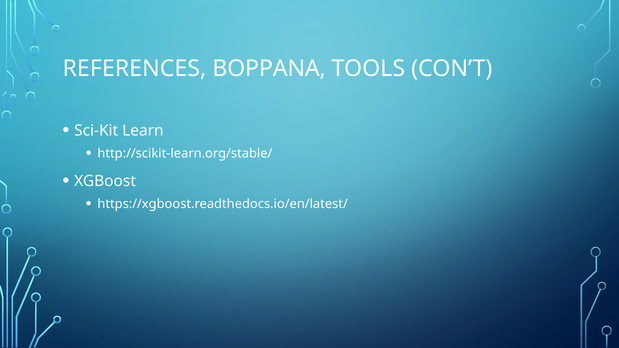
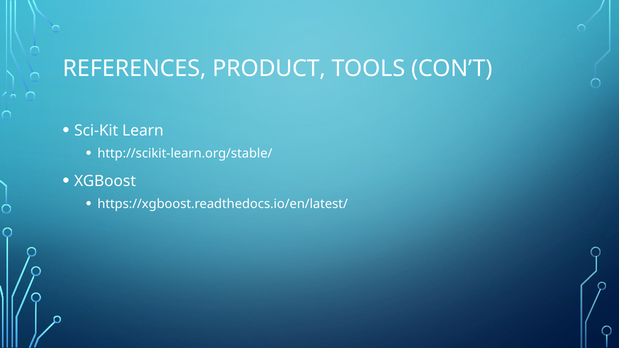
BOPPANA: BOPPANA -> PRODUCT (269, 69)
